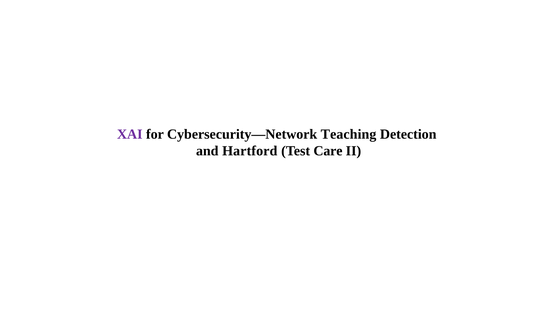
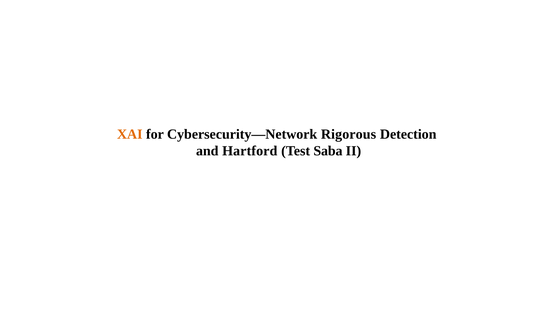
XAI colour: purple -> orange (130, 134)
Teaching: Teaching -> Rigorous (349, 134)
Care: Care -> Saba (328, 151)
